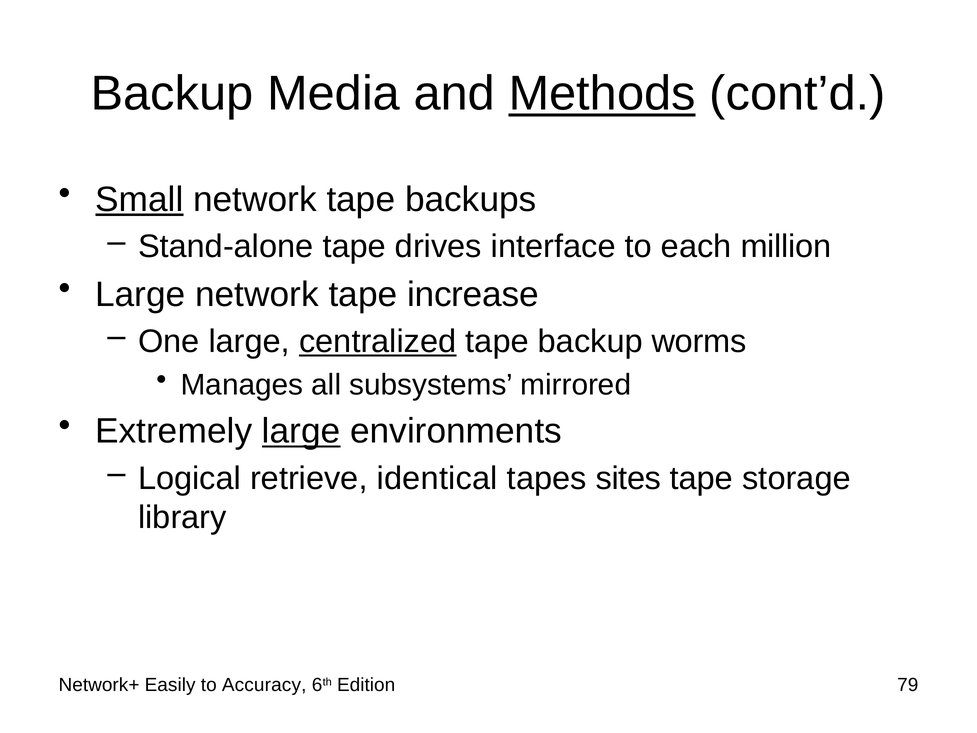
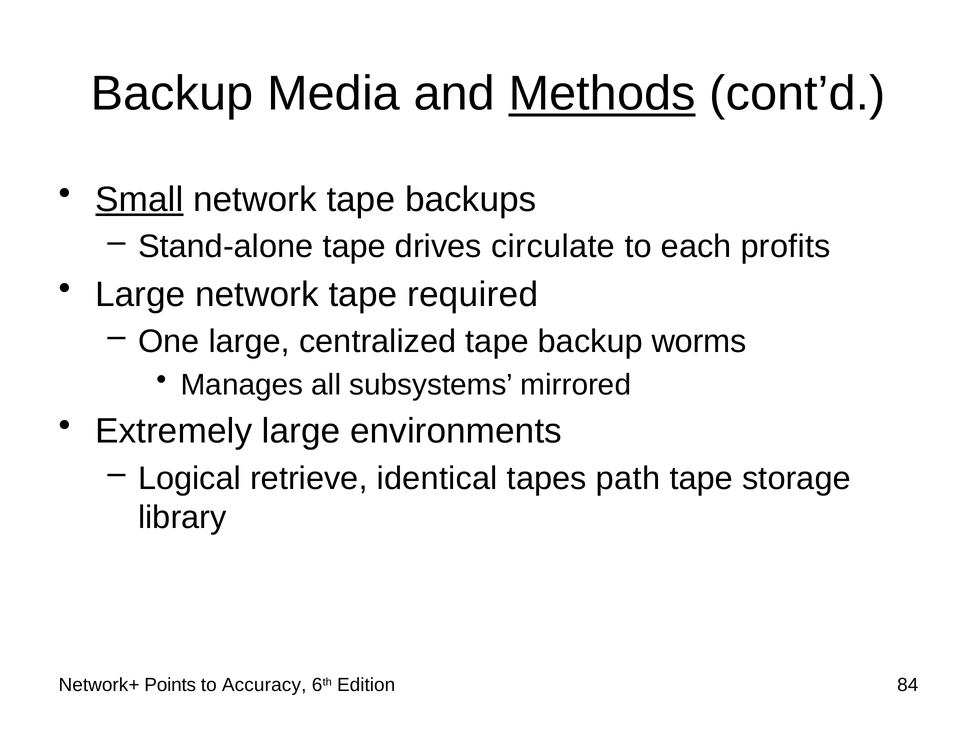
interface: interface -> circulate (553, 246)
million: million -> profits (786, 246)
increase: increase -> required (473, 294)
centralized underline: present -> none (378, 341)
large underline: present -> none (301, 431)
sites: sites -> path (628, 478)
Easily: Easily -> Points (170, 685)
79: 79 -> 84 (908, 685)
